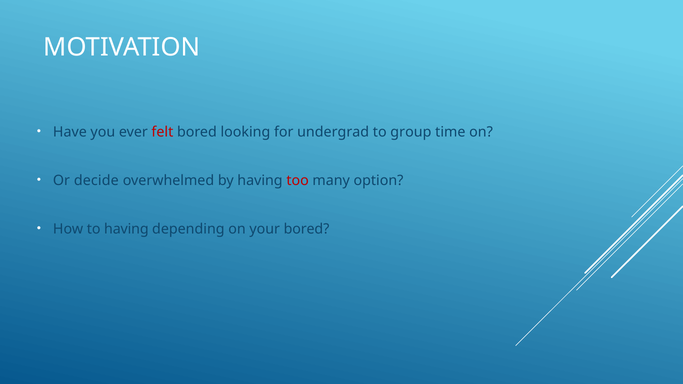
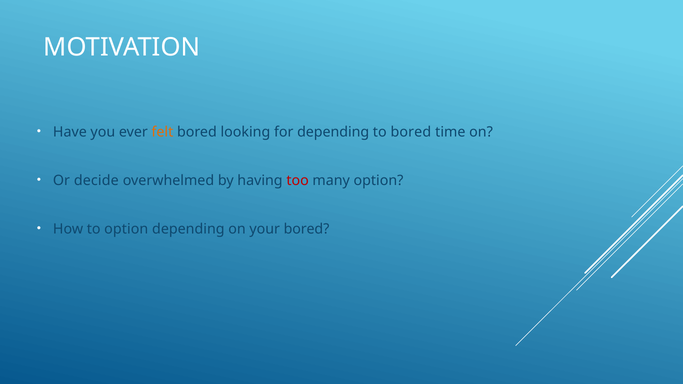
felt colour: red -> orange (162, 132)
for undergrad: undergrad -> depending (333, 132)
to group: group -> bored (411, 132)
to having: having -> option (126, 229)
